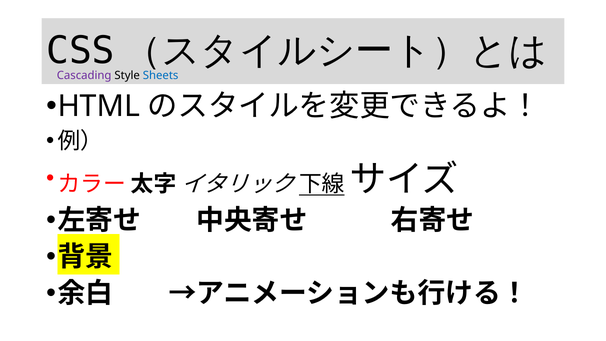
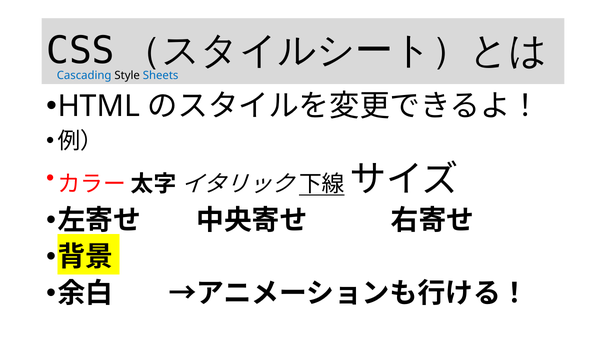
Cascading colour: purple -> blue (84, 75)
